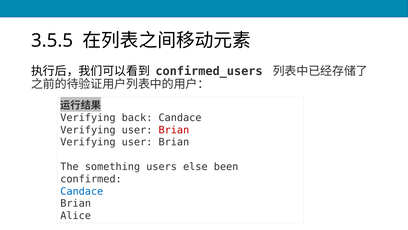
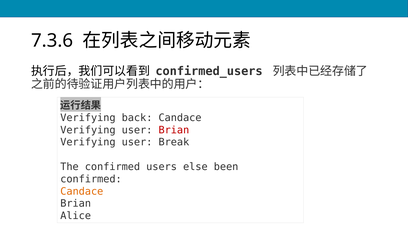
3.5.5: 3.5.5 -> 7.3.6 (52, 40)
Brian: Brian -> Break (174, 142)
The something: something -> confirmed (112, 166)
Candace colour: blue -> orange (82, 191)
